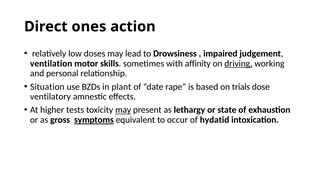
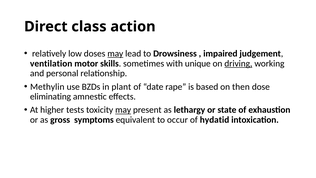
ones: ones -> class (89, 27)
may underline: none -> present (115, 53)
affinity: affinity -> unique (198, 63)
Situation: Situation -> Methylin (47, 87)
trials: trials -> then (241, 87)
ventilatory: ventilatory -> eliminating (50, 97)
symptoms underline: present -> none (94, 120)
